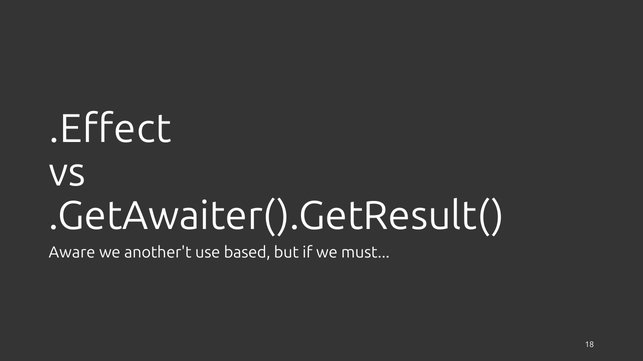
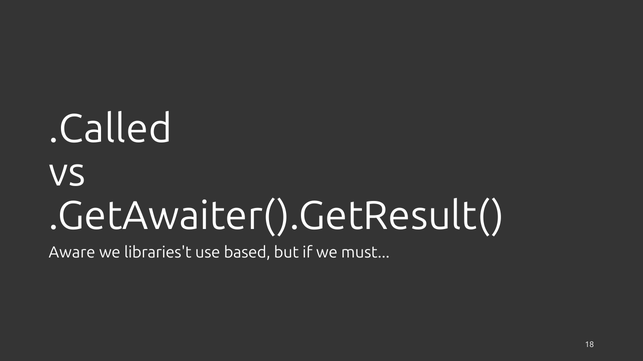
.Effect: .Effect -> .Called (110, 129)
another't: another't -> libraries't (158, 253)
